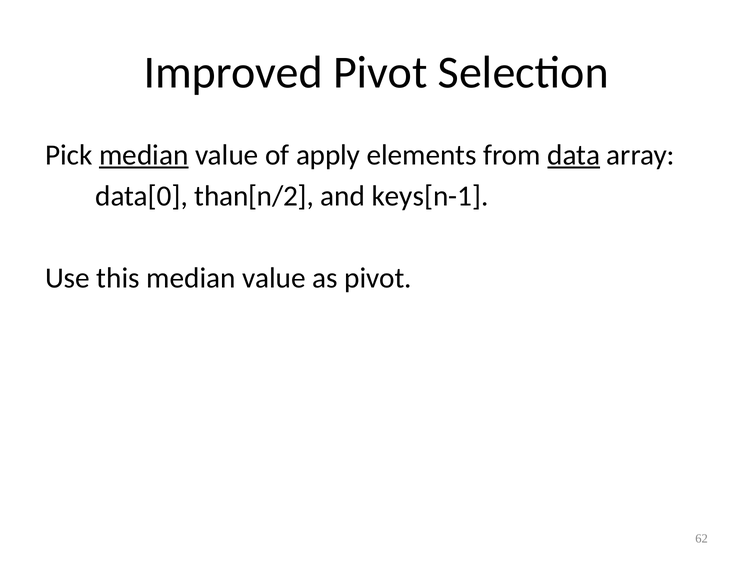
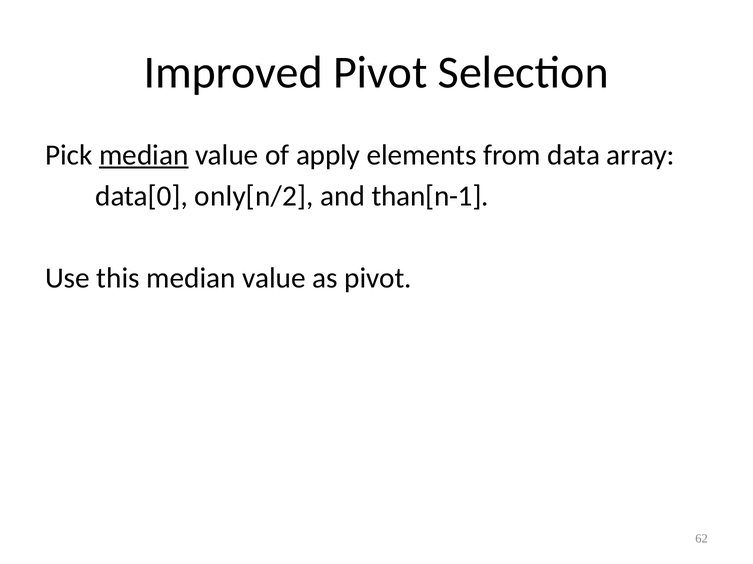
data underline: present -> none (574, 155)
than[n/2: than[n/2 -> only[n/2 (254, 196)
keys[n-1: keys[n-1 -> than[n-1 (430, 196)
